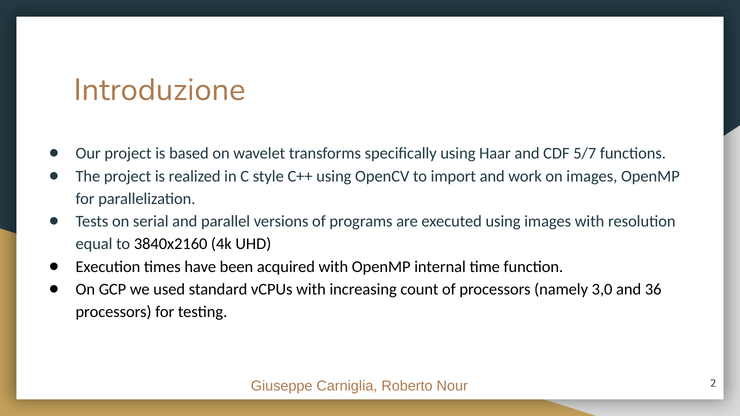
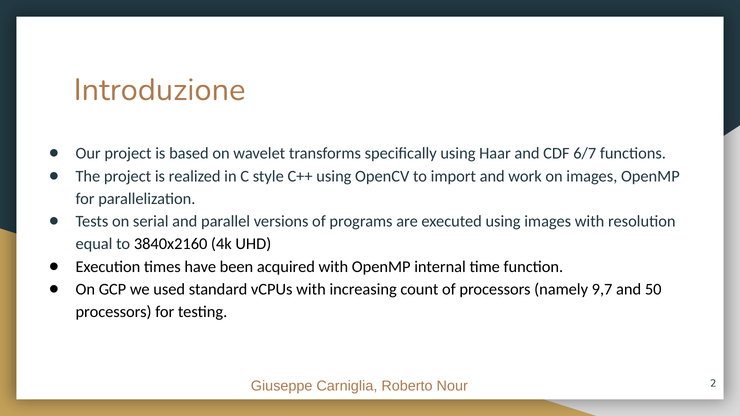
5/7: 5/7 -> 6/7 (585, 154)
3,0: 3,0 -> 9,7 (602, 290)
36: 36 -> 50 (653, 290)
